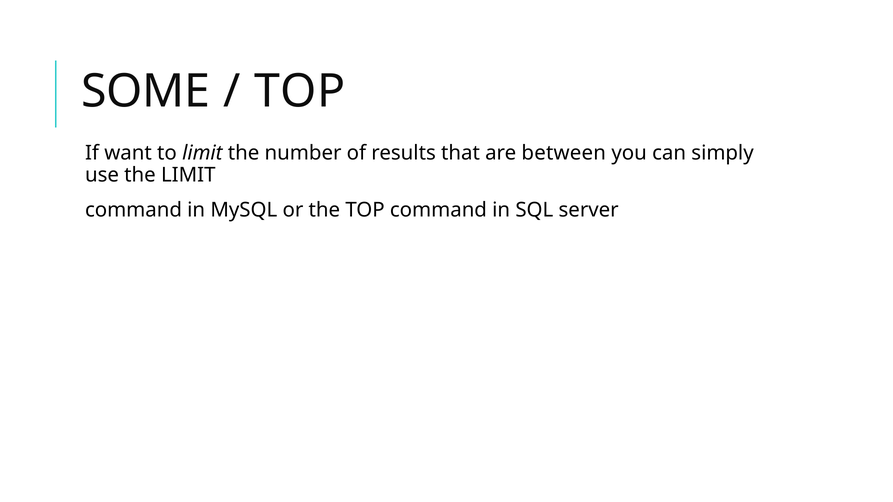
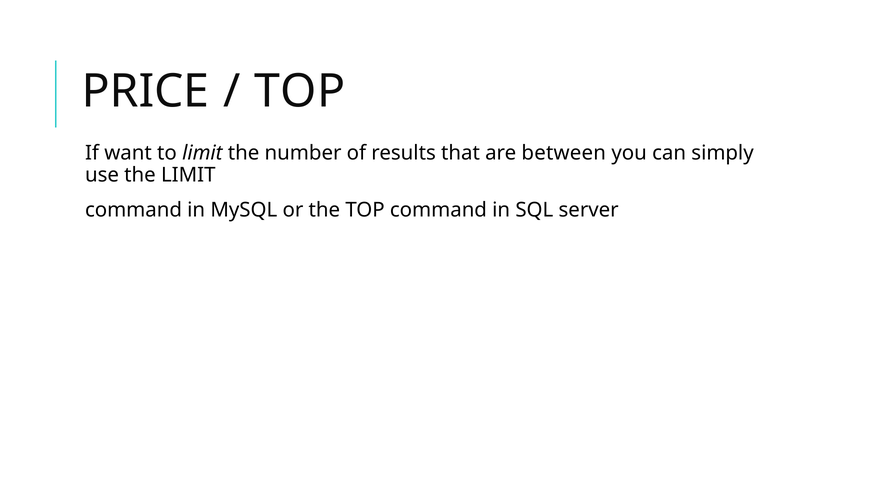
SOME: SOME -> PRICE (146, 91)
